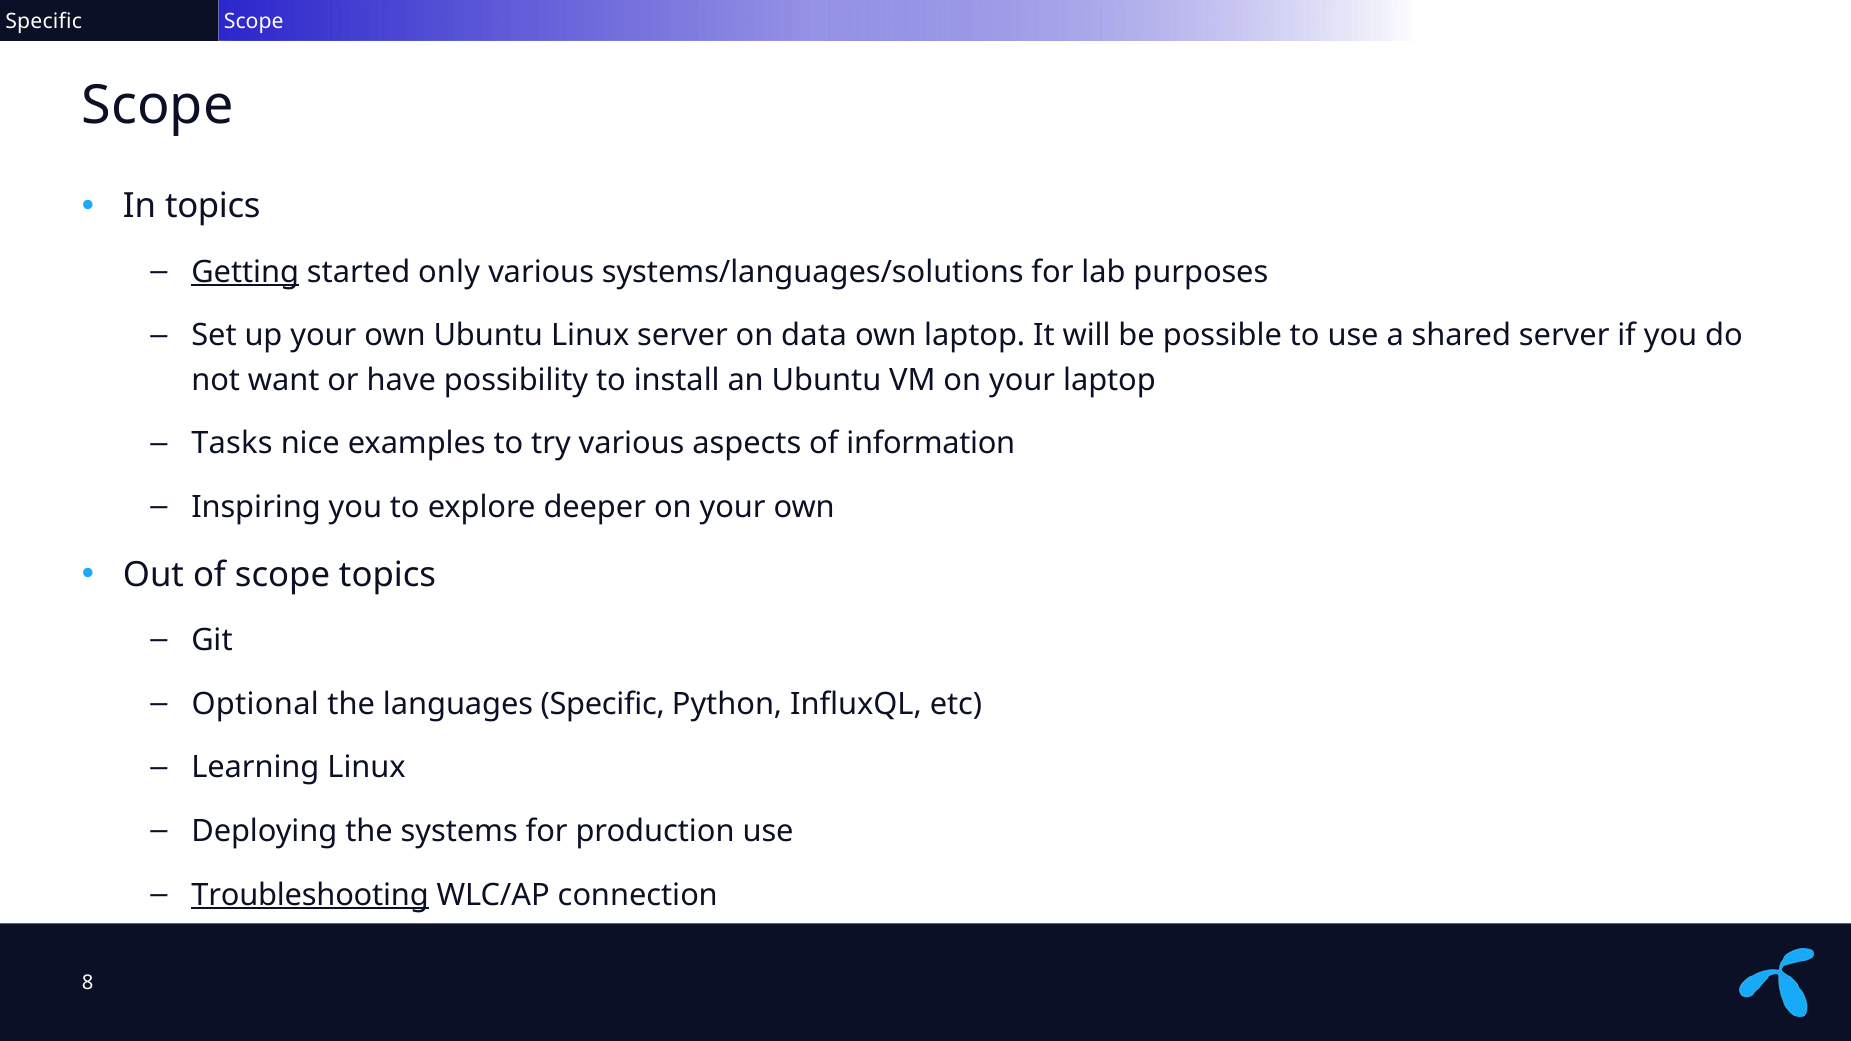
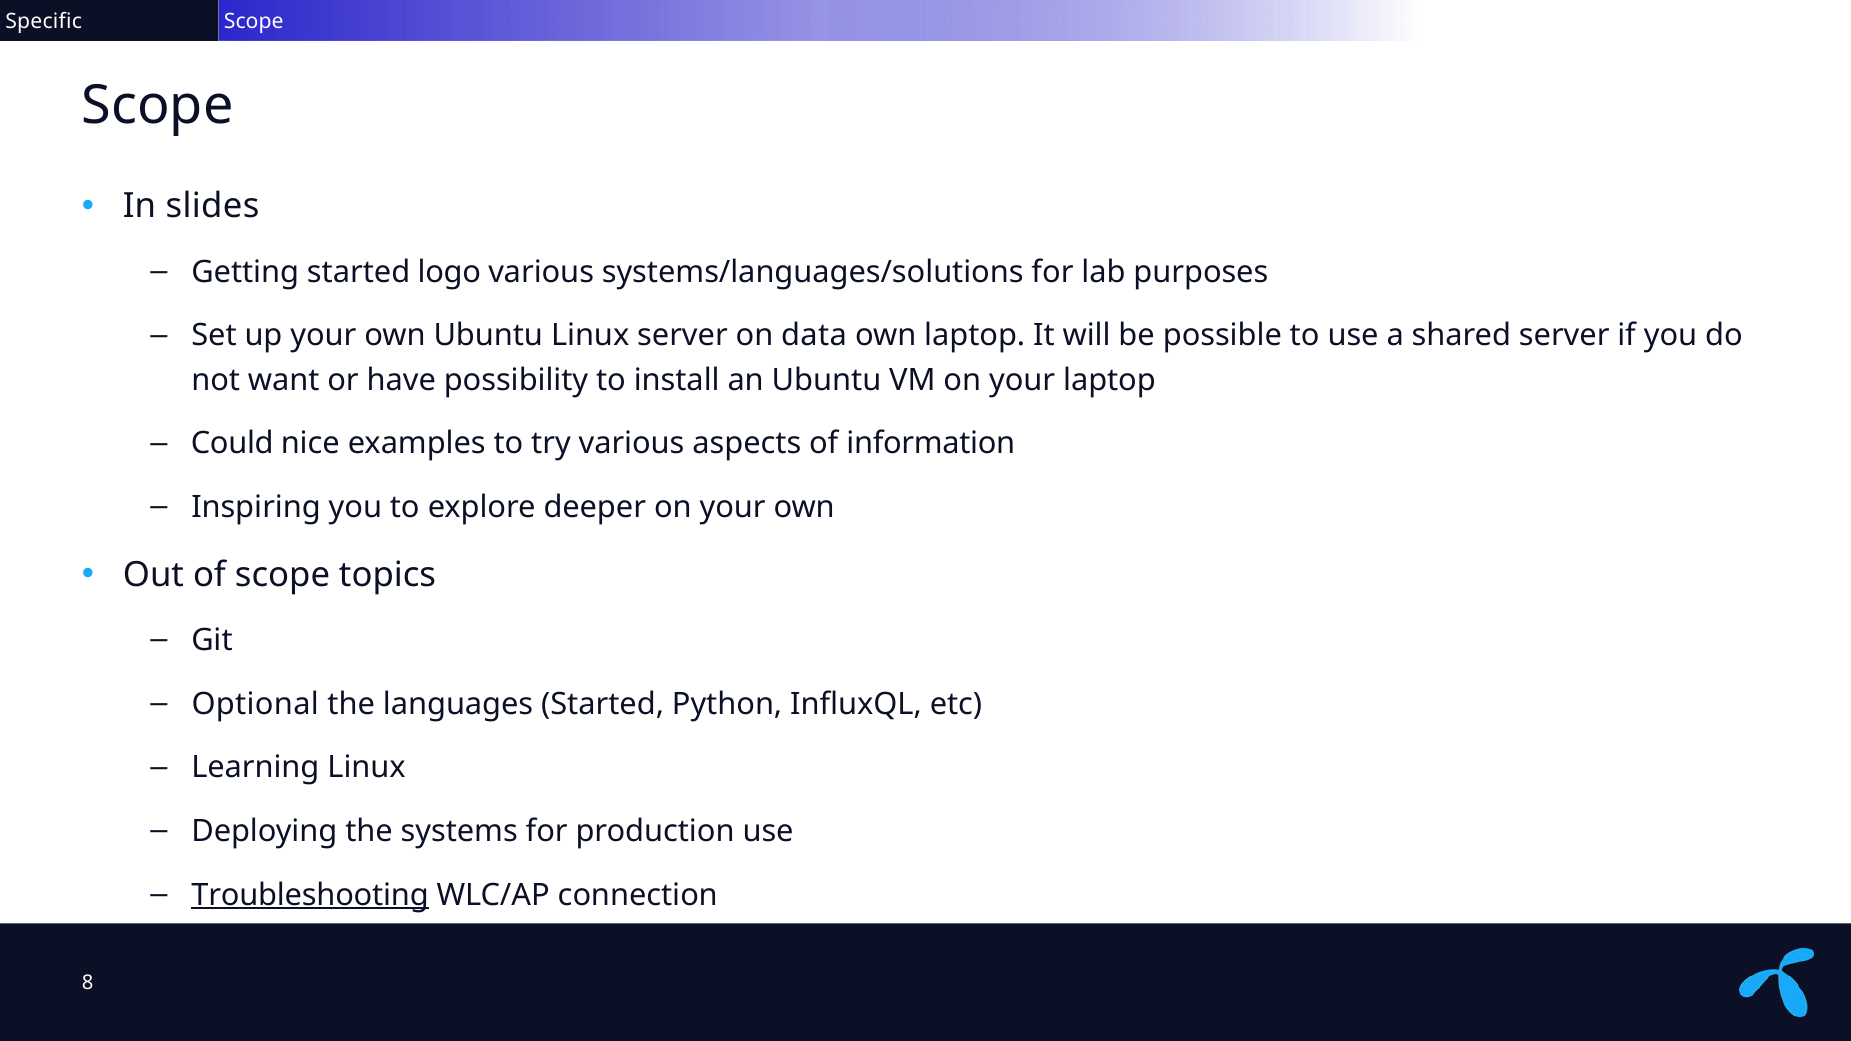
In topics: topics -> slides (212, 206)
Getting underline: present -> none (245, 272)
only: only -> logo (449, 272)
Tasks: Tasks -> Could (232, 444)
languages Specific: Specific -> Started (603, 704)
